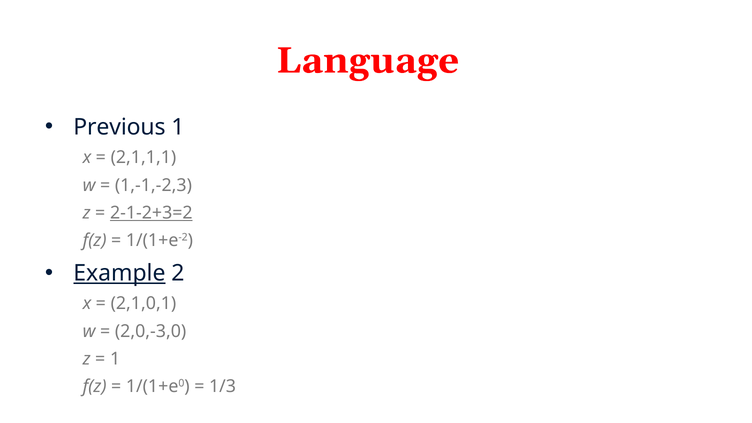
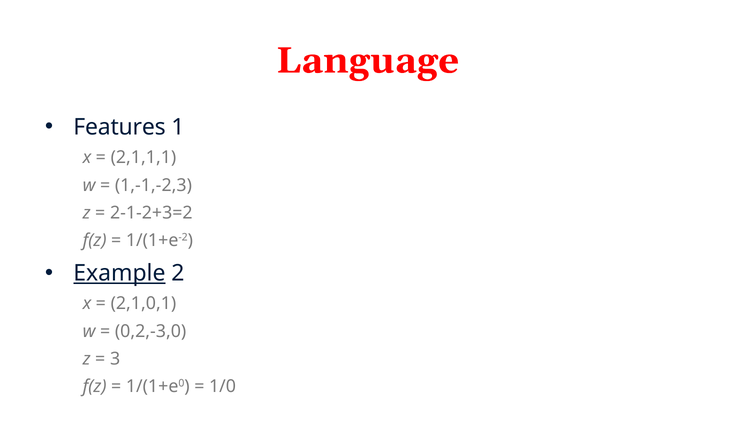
Previous: Previous -> Features (119, 127)
2-1-2+3=2 underline: present -> none (151, 213)
2,0,-3,0: 2,0,-3,0 -> 0,2,-3,0 (151, 331)
1: 1 -> 3 (115, 359)
1/3: 1/3 -> 1/0 (223, 386)
